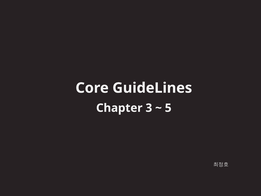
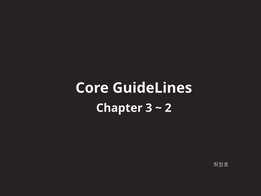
5: 5 -> 2 (168, 108)
